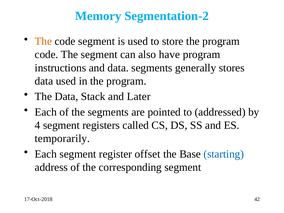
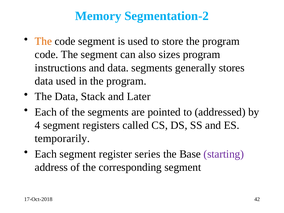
have: have -> sizes (169, 55)
offset: offset -> series (148, 154)
starting colour: blue -> purple (224, 154)
